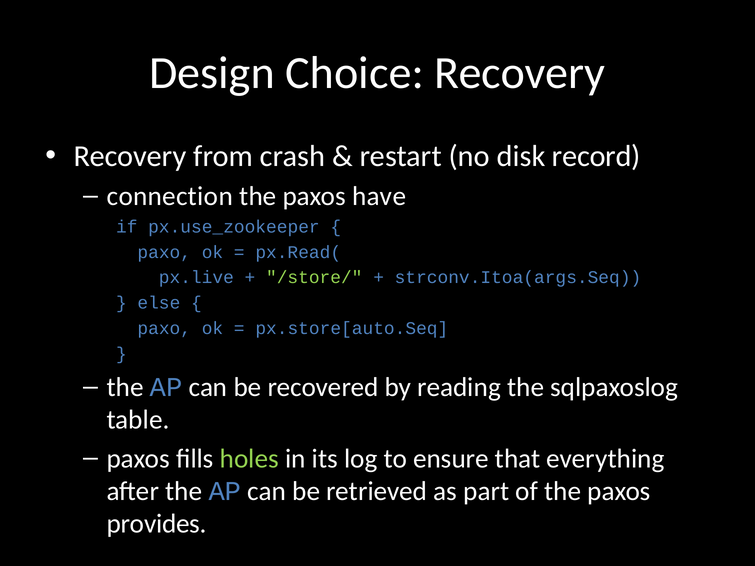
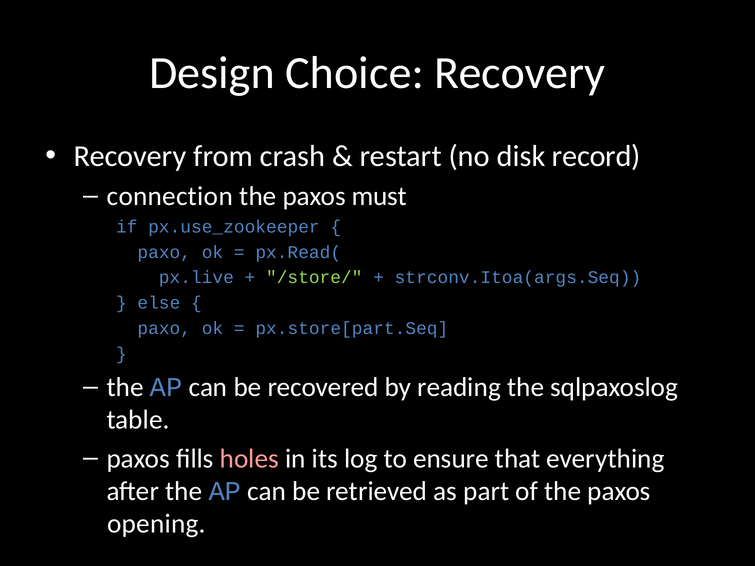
have: have -> must (379, 197)
px.store[auto.Seq: px.store[auto.Seq -> px.store[part.Seq (352, 328)
holes colour: light green -> pink (249, 459)
provides: provides -> opening (156, 524)
